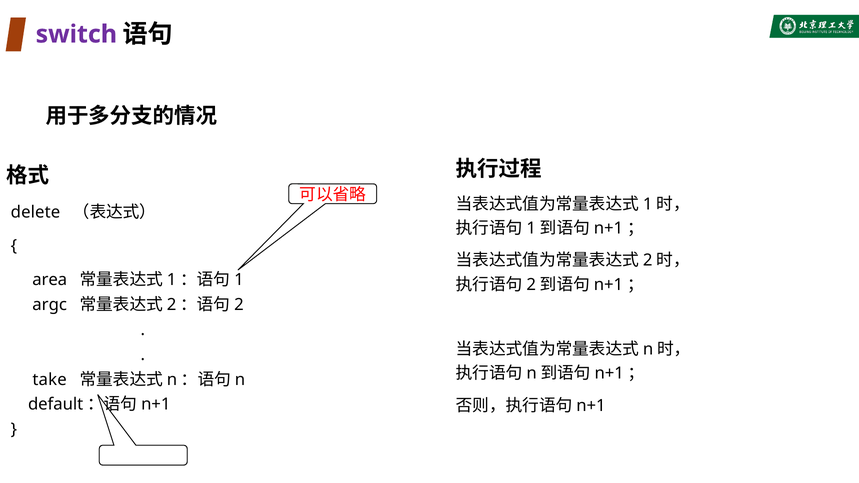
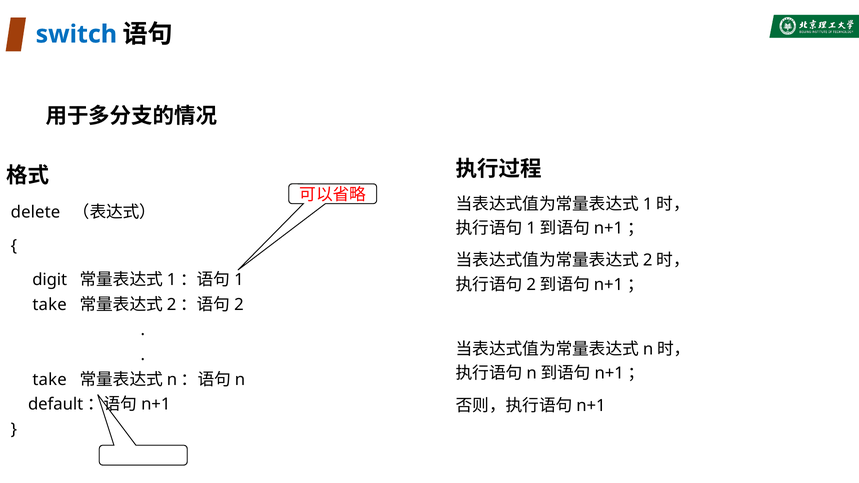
switch colour: purple -> blue (76, 34)
area: area -> digit (50, 280)
argc: argc -> take (50, 305)
